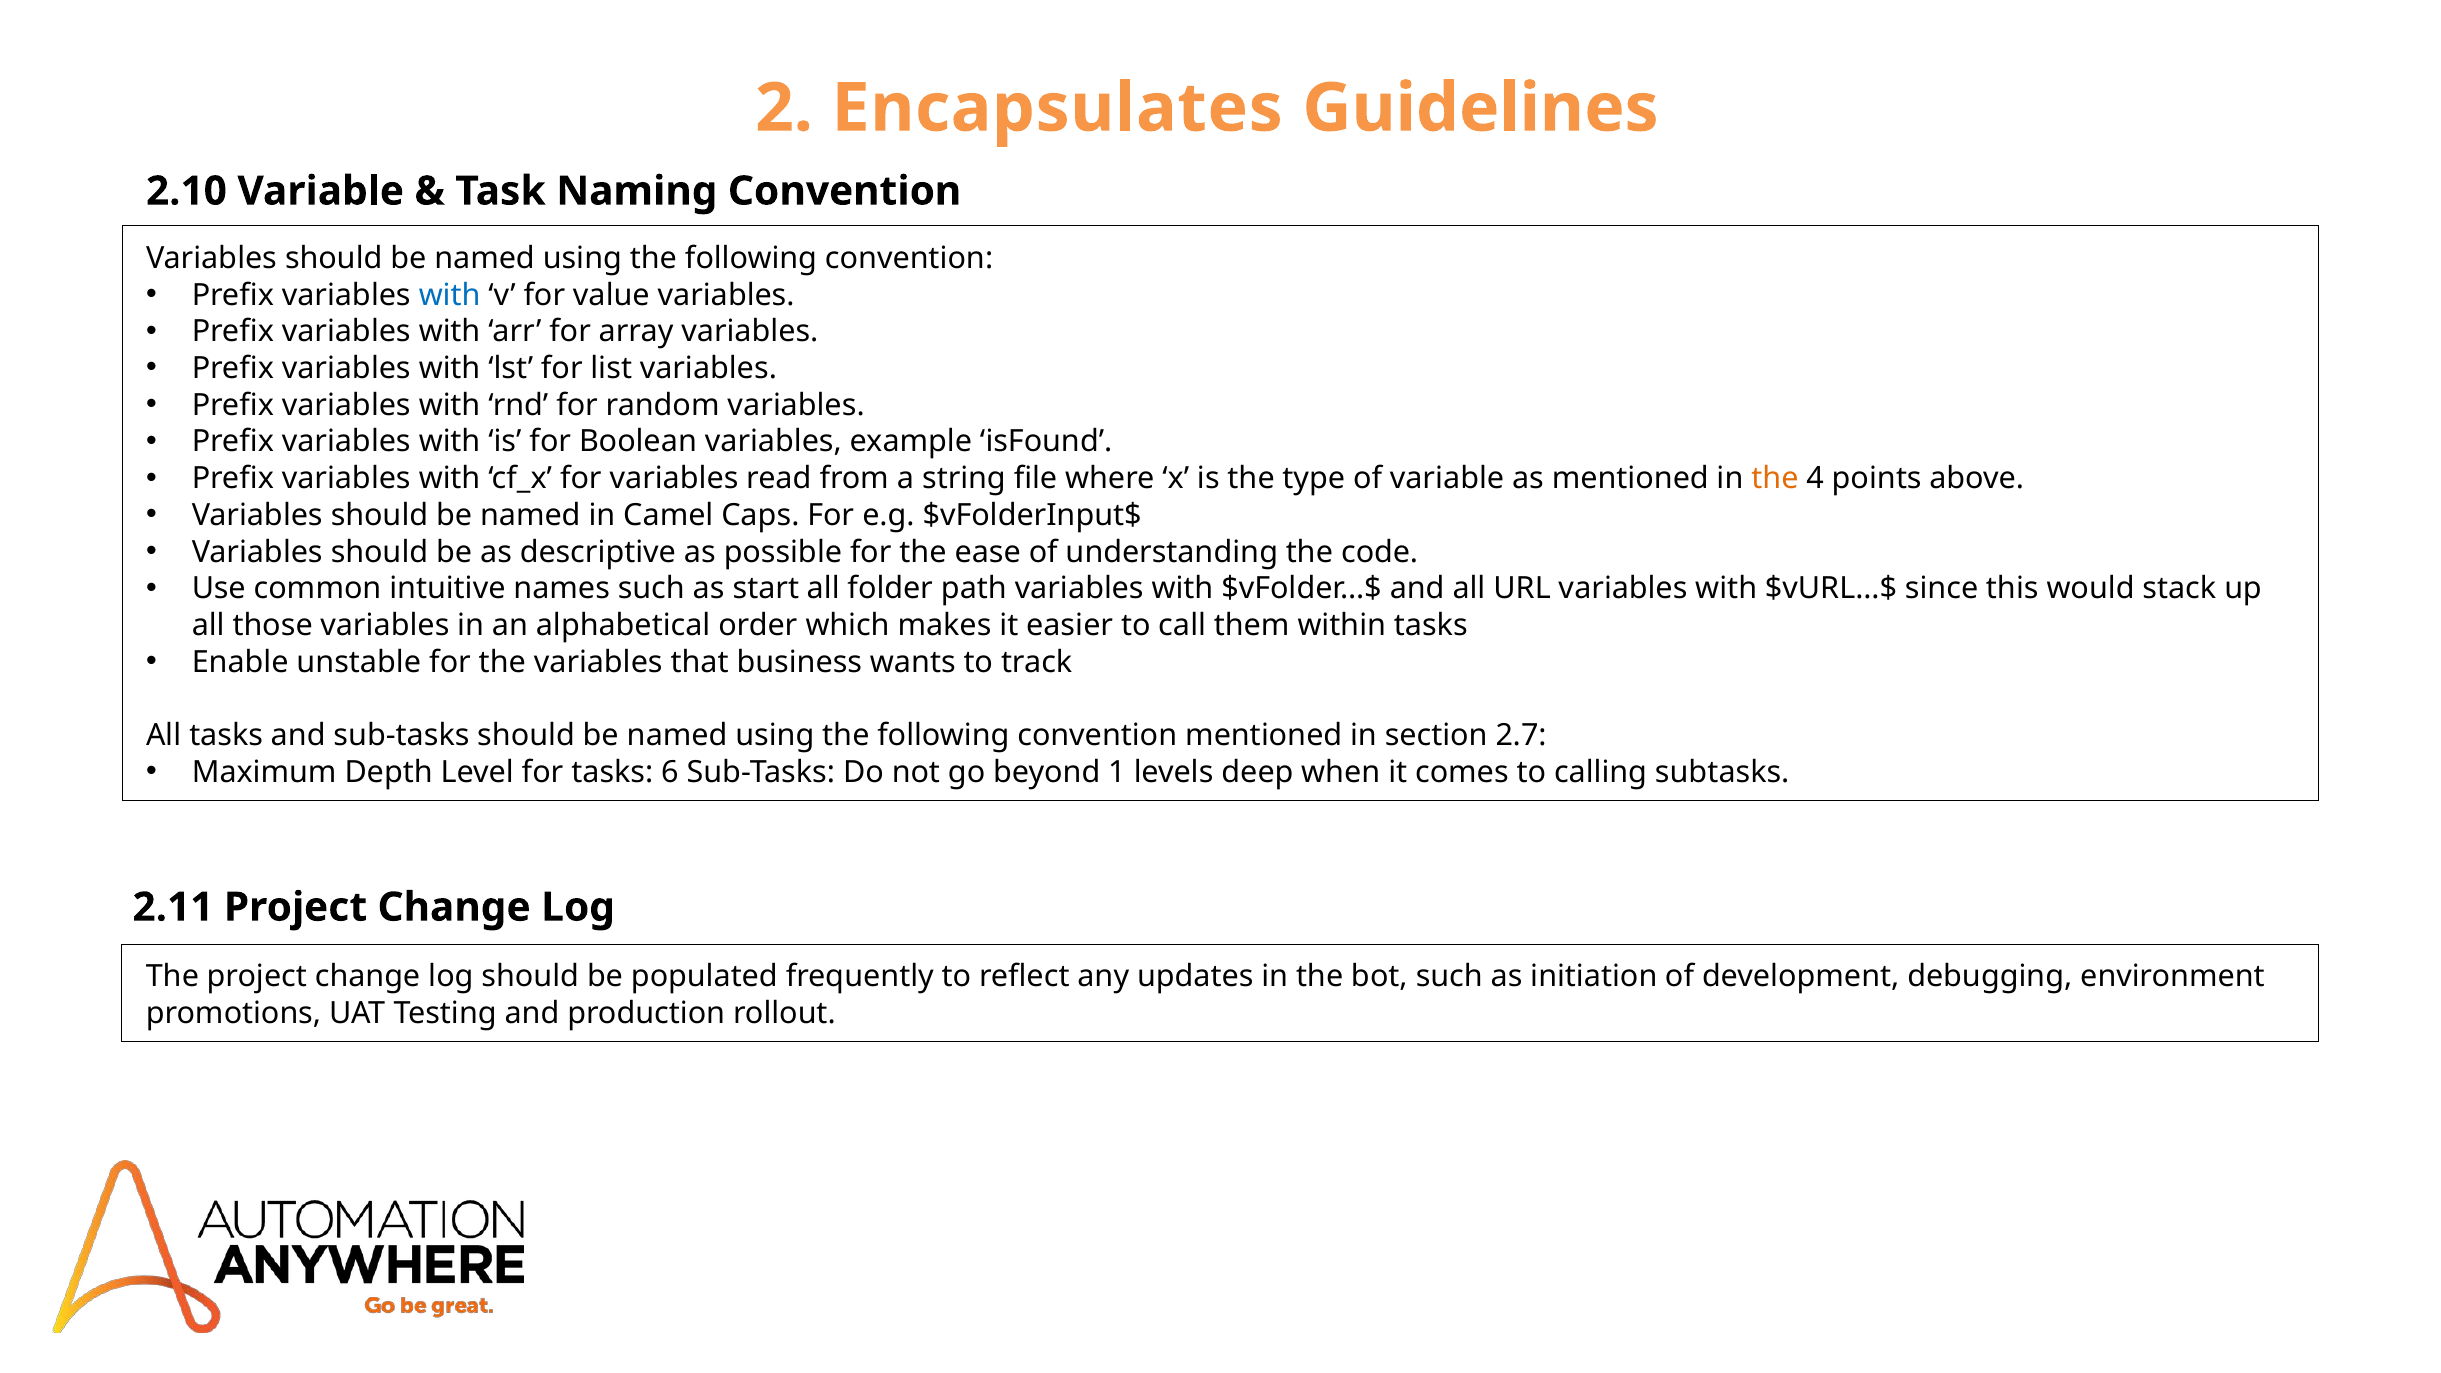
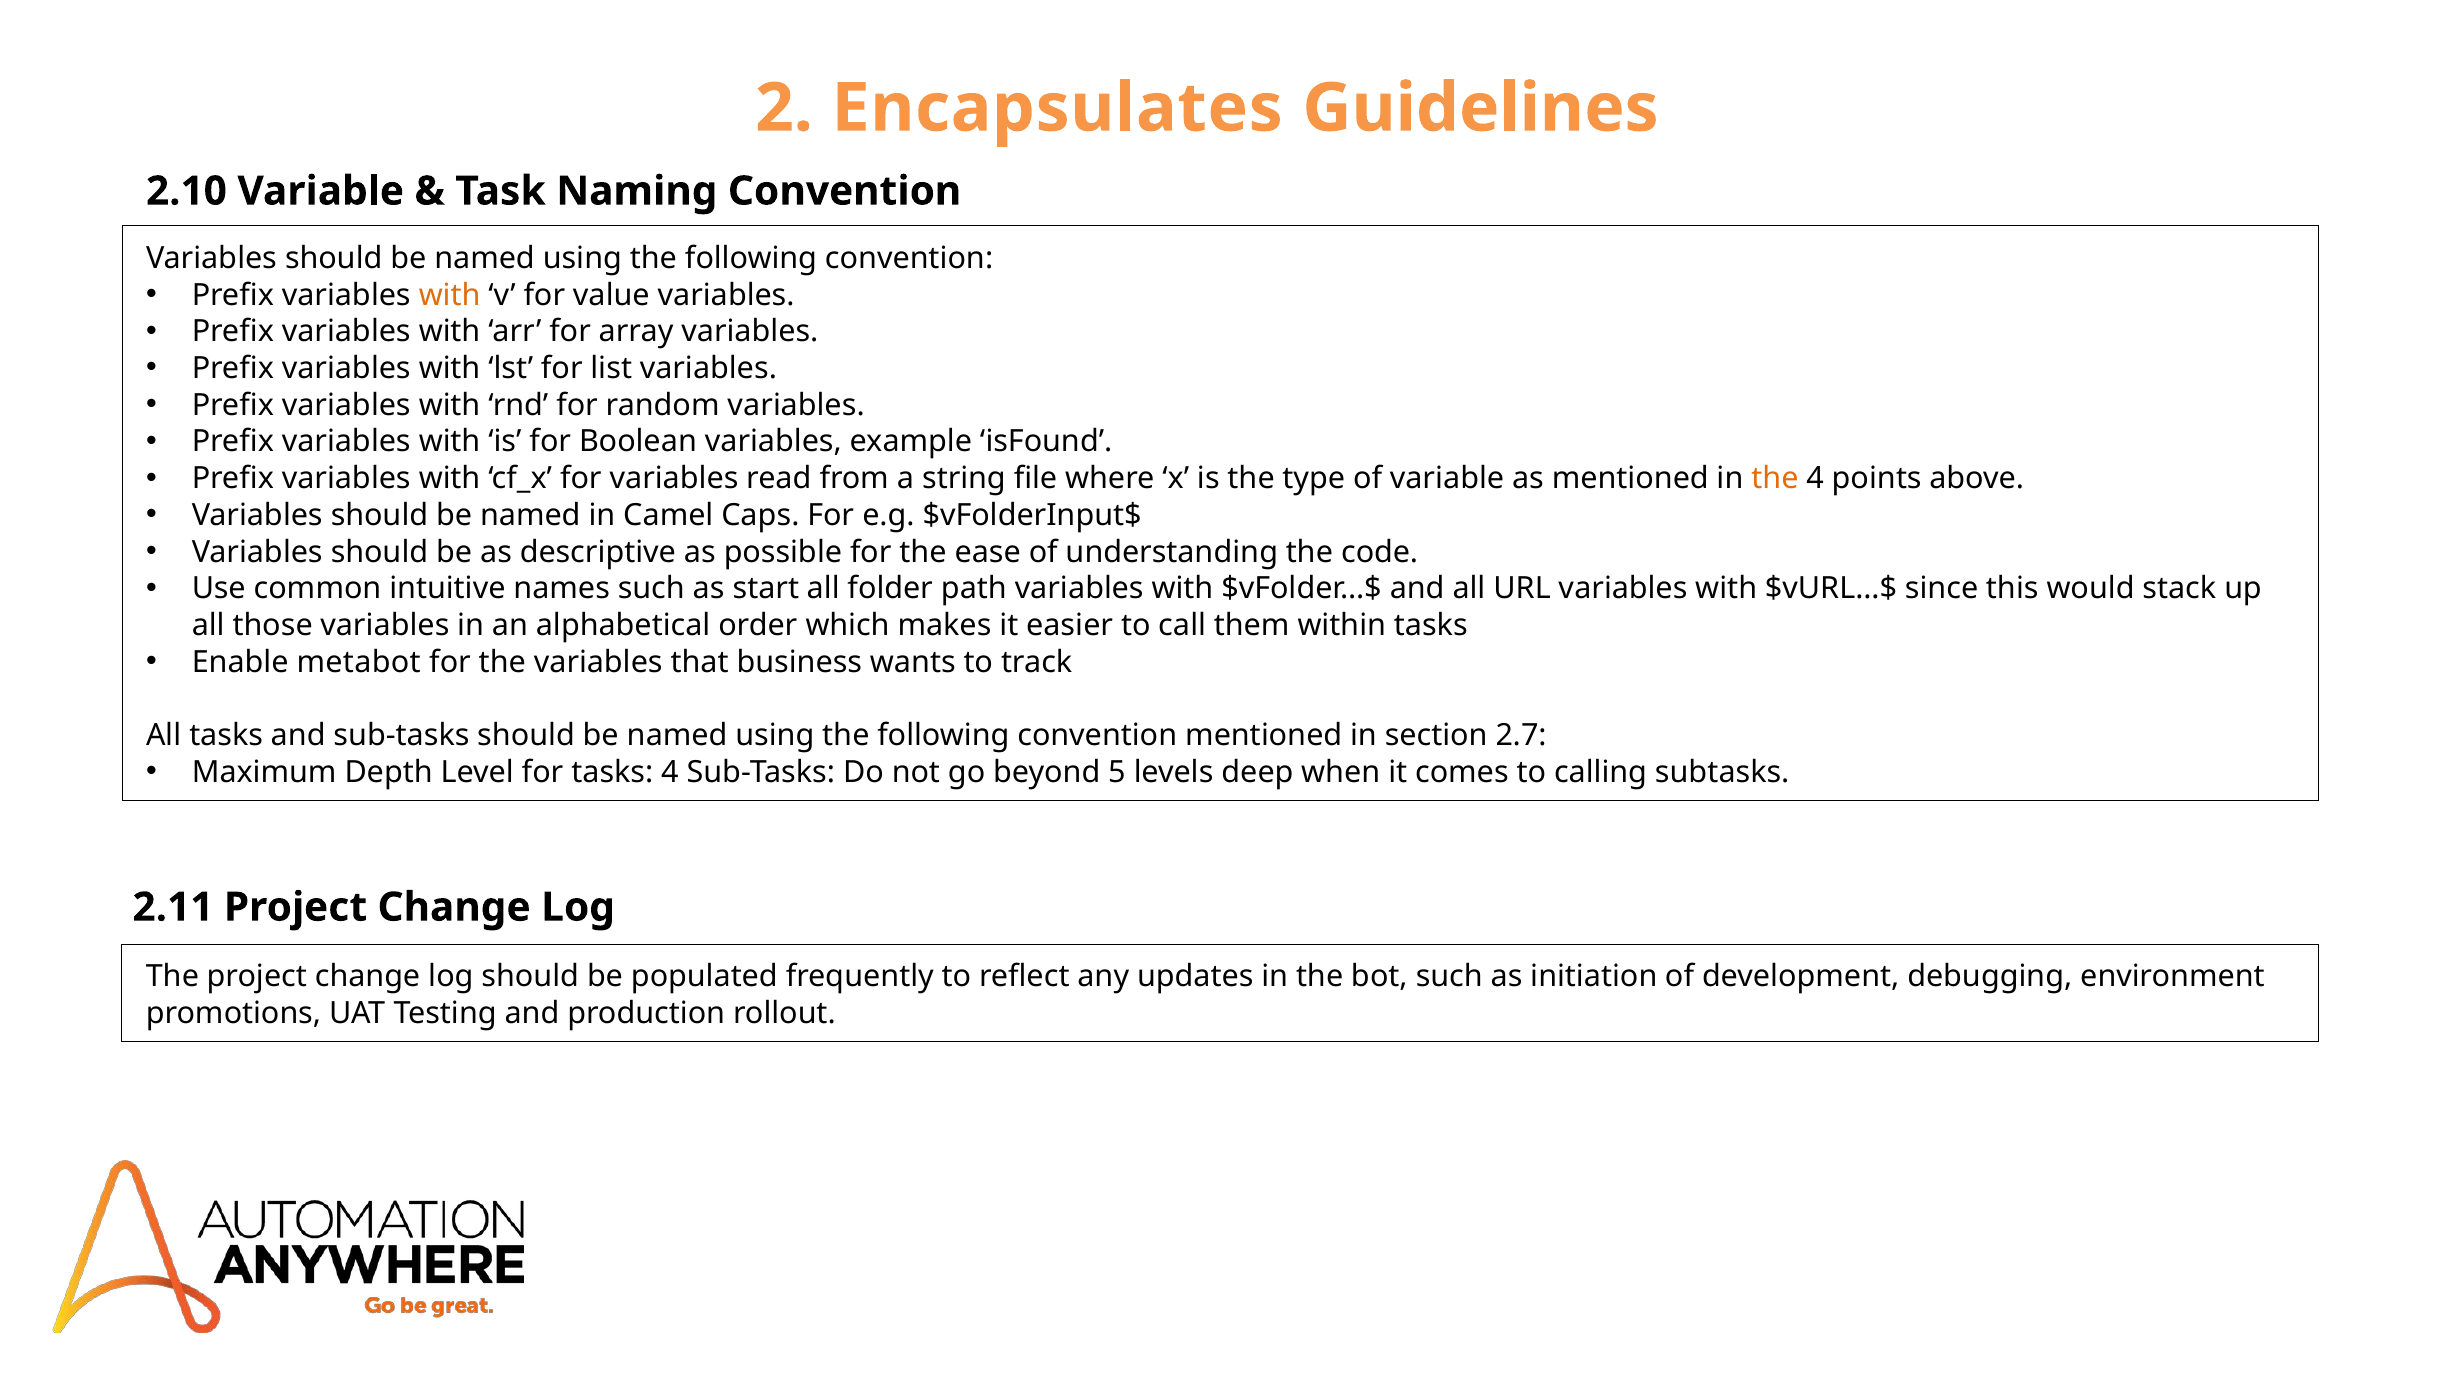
with colour: blue -> orange (450, 295)
unstable: unstable -> metabot (359, 662)
tasks 6: 6 -> 4 (670, 772)
1: 1 -> 5 (1117, 772)
